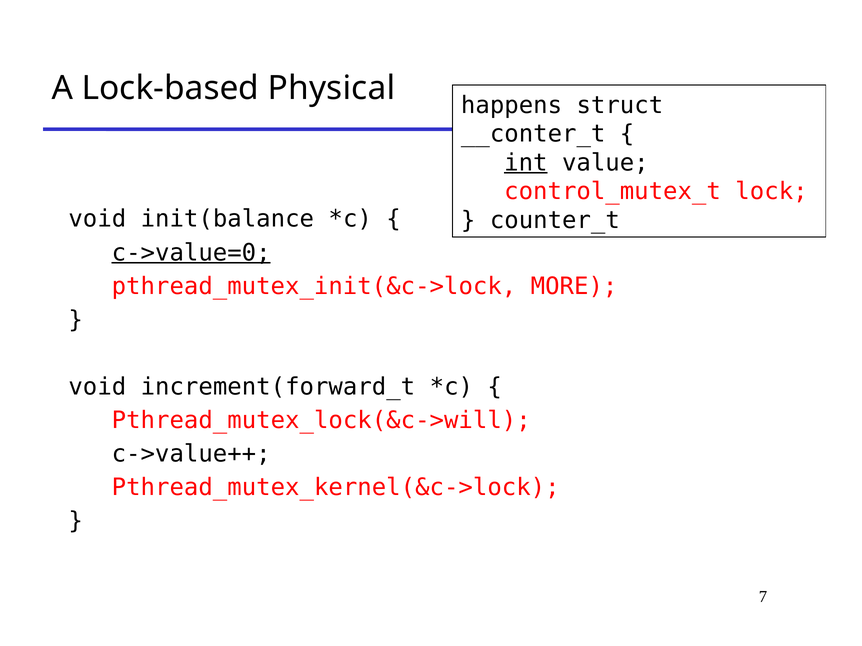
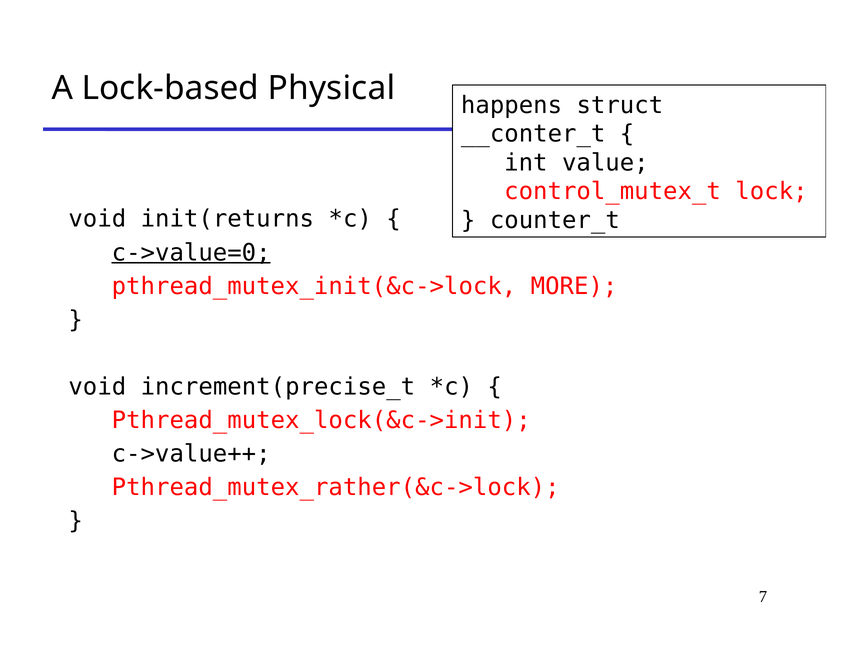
int underline: present -> none (526, 163)
init(balance: init(balance -> init(returns (227, 219)
increment(forward_t: increment(forward_t -> increment(precise_t (278, 387)
Pthread_mutex_lock(&c->will: Pthread_mutex_lock(&c->will -> Pthread_mutex_lock(&c->init (321, 420)
Pthread_mutex_kernel(&c->lock: Pthread_mutex_kernel(&c->lock -> Pthread_mutex_rather(&c->lock (336, 488)
